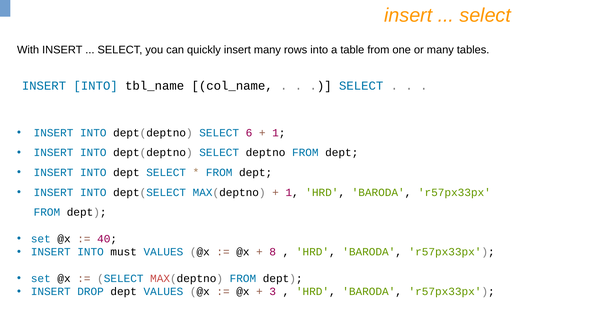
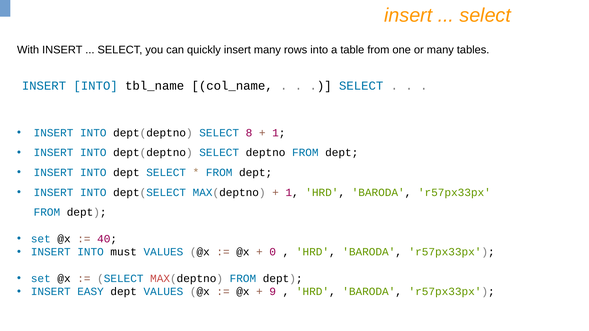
6: 6 -> 8 (249, 133)
8: 8 -> 0 (273, 252)
DROP: DROP -> EASY (91, 292)
3: 3 -> 9 (273, 292)
